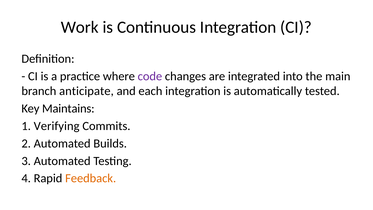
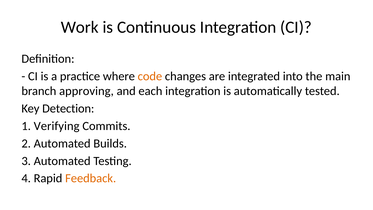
code colour: purple -> orange (150, 76)
anticipate: anticipate -> approving (86, 91)
Maintains: Maintains -> Detection (68, 108)
